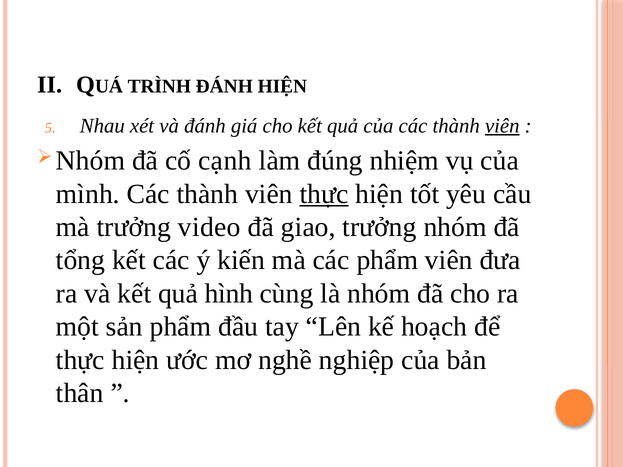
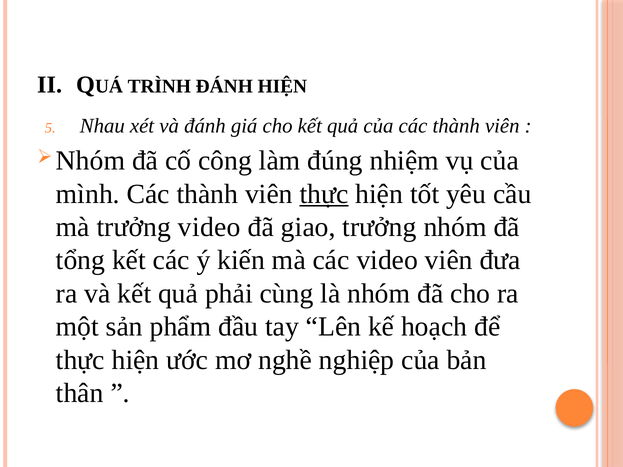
viên underline: present -> none (502, 126)
cạnh: cạnh -> công (225, 161)
các phẩm: phẩm -> video (387, 260)
hình: hình -> phải (229, 294)
